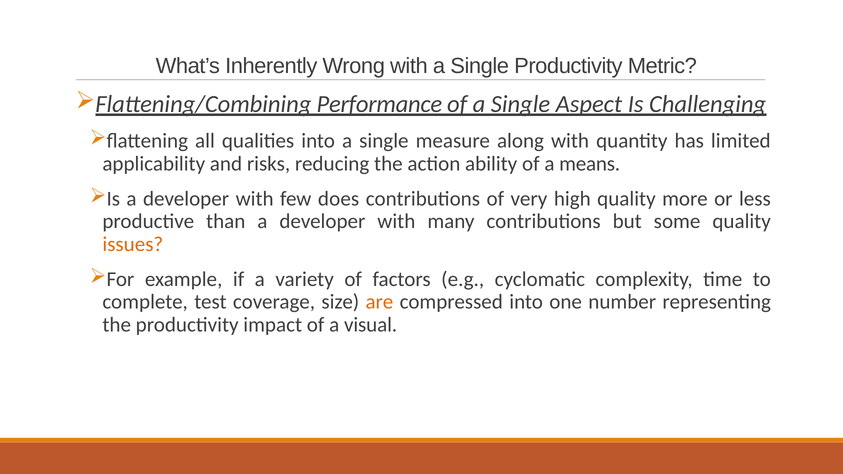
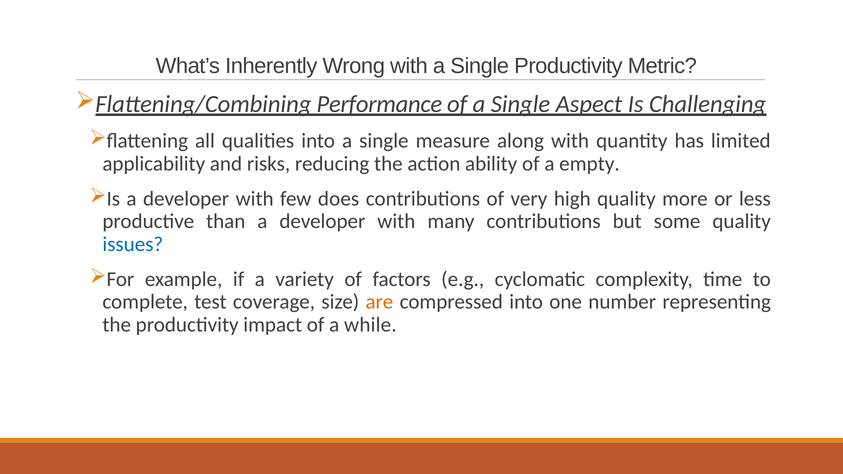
means: means -> empty (590, 164)
issues colour: orange -> blue (133, 244)
visual: visual -> while (370, 325)
